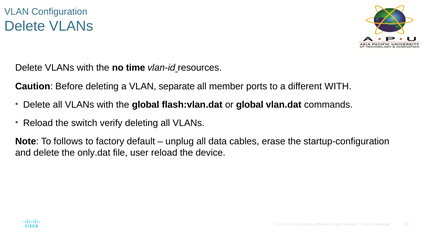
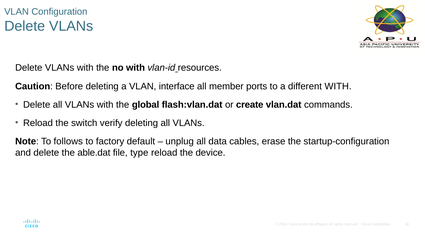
no time: time -> with (136, 68)
separate: separate -> interface (177, 86)
or global: global -> create (250, 105)
only.dat: only.dat -> able.dat (94, 153)
user: user -> type (139, 153)
